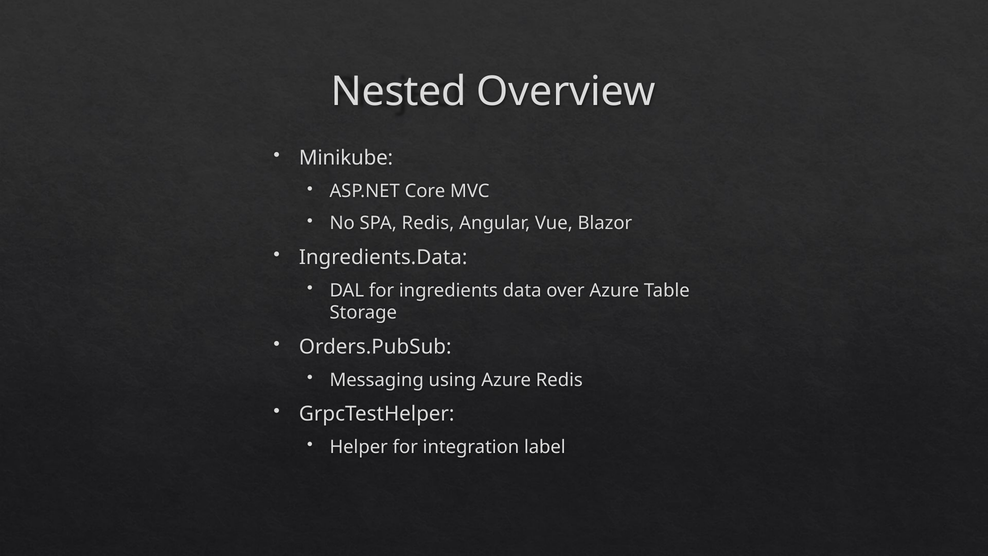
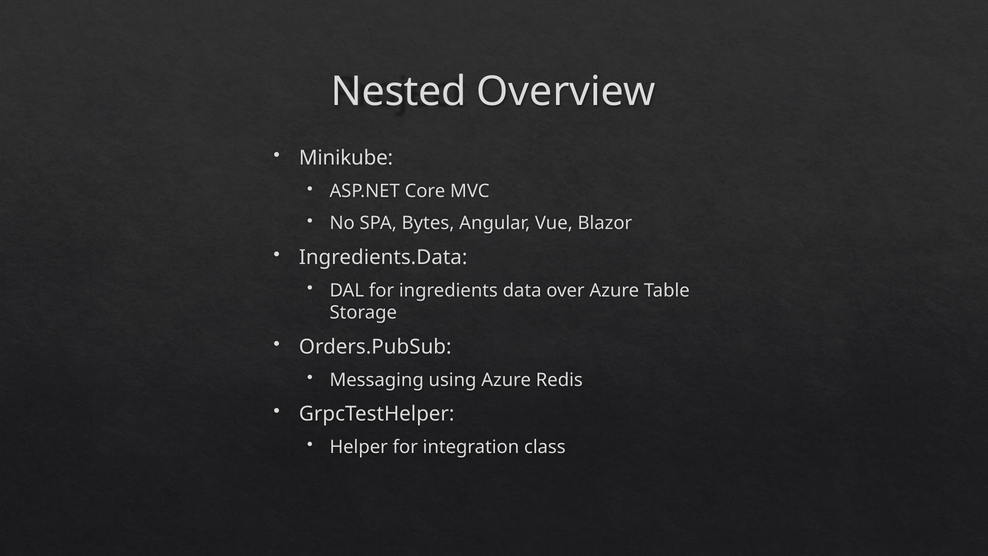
SPA Redis: Redis -> Bytes (428, 223)
label: label -> class (545, 447)
